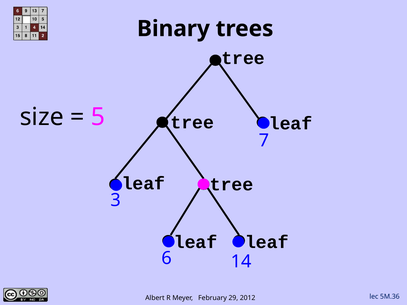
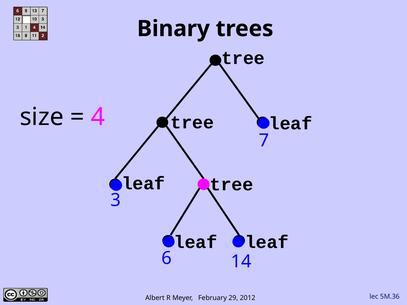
5: 5 -> 4 (98, 117)
